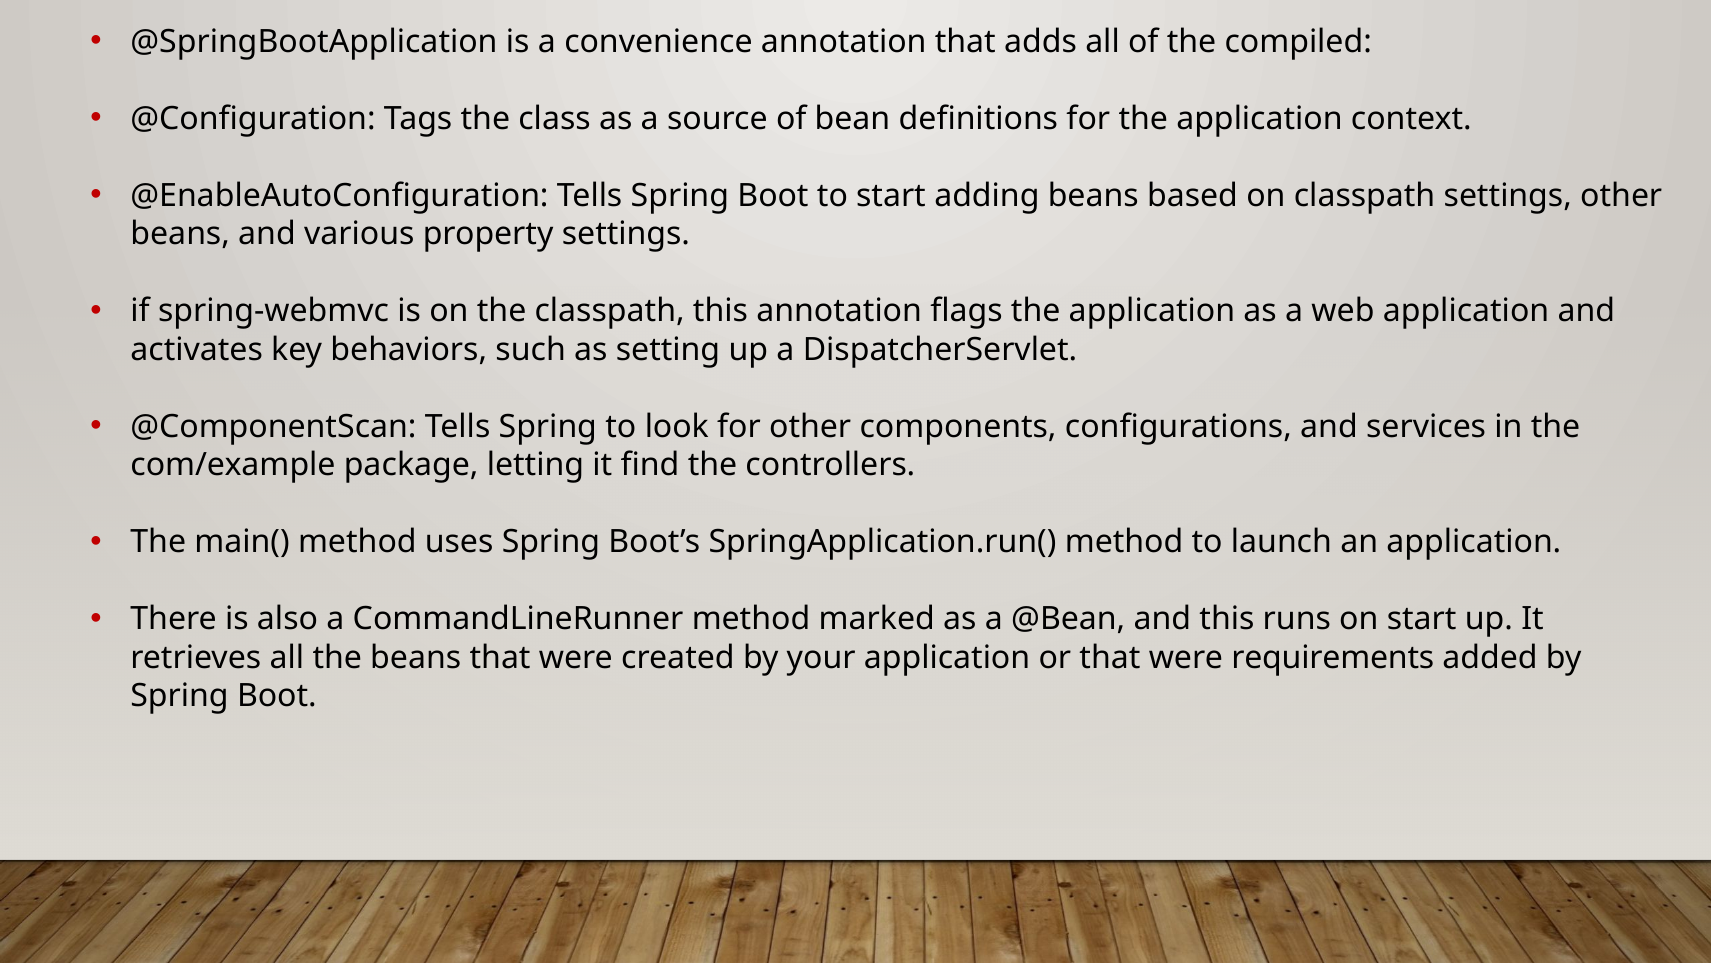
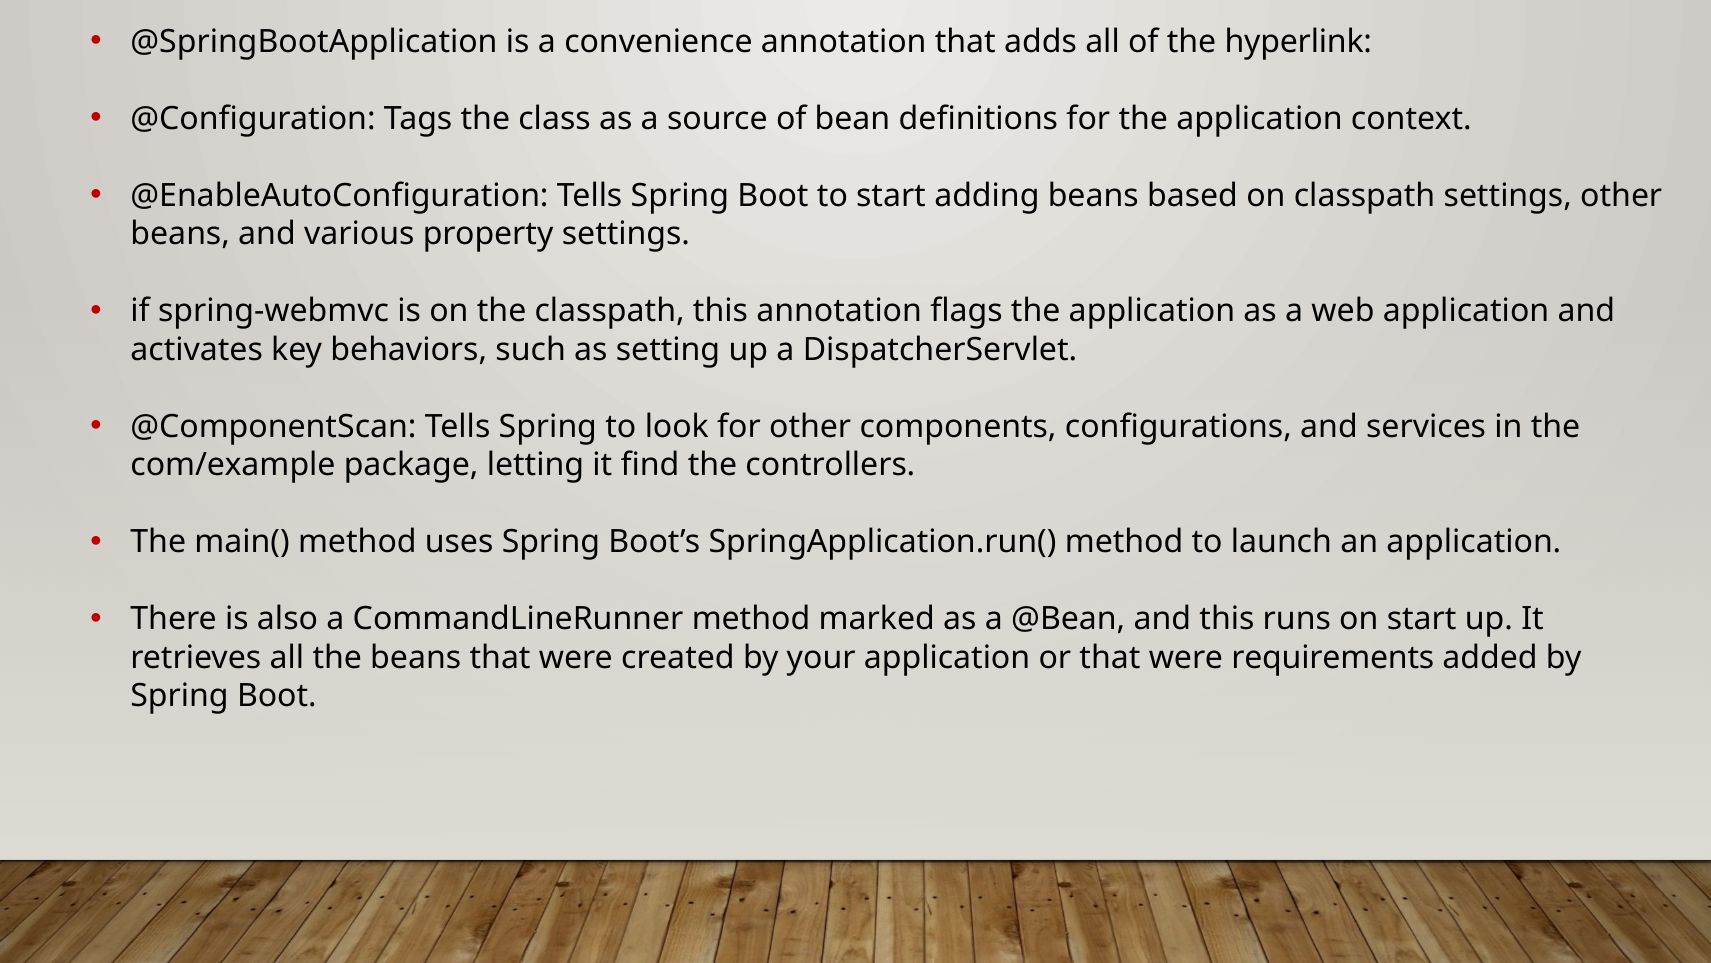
compiled: compiled -> hyperlink (1298, 42)
